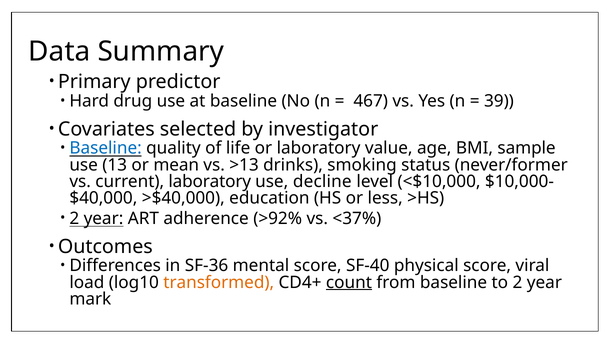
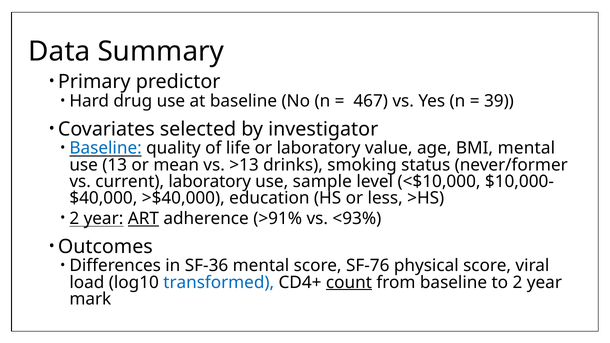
BMI sample: sample -> mental (526, 148)
decline: decline -> sample (322, 182)
ART underline: none -> present (143, 218)
>92%: >92% -> >91% (278, 218)
<37%: <37% -> <93% (357, 218)
SF-40: SF-40 -> SF-76 (368, 266)
transformed colour: orange -> blue (219, 282)
